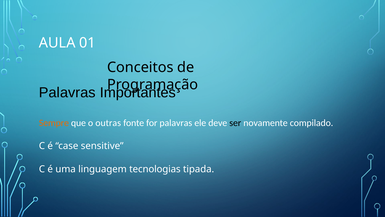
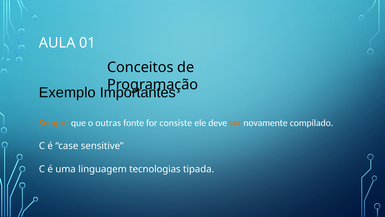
Palavras: Palavras -> Exemplo (67, 92)
for palavras: palavras -> consiste (176, 123)
ser colour: black -> orange (235, 123)
